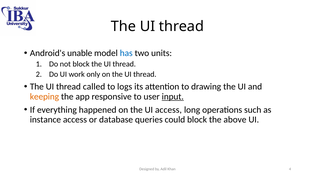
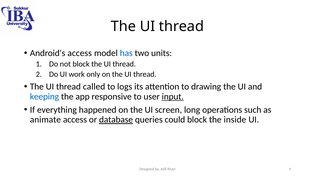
Android's unable: unable -> access (80, 53)
keeping colour: orange -> blue (44, 97)
UI access: access -> screen (168, 110)
instance: instance -> animate (45, 120)
database underline: none -> present (116, 120)
above: above -> inside (235, 120)
